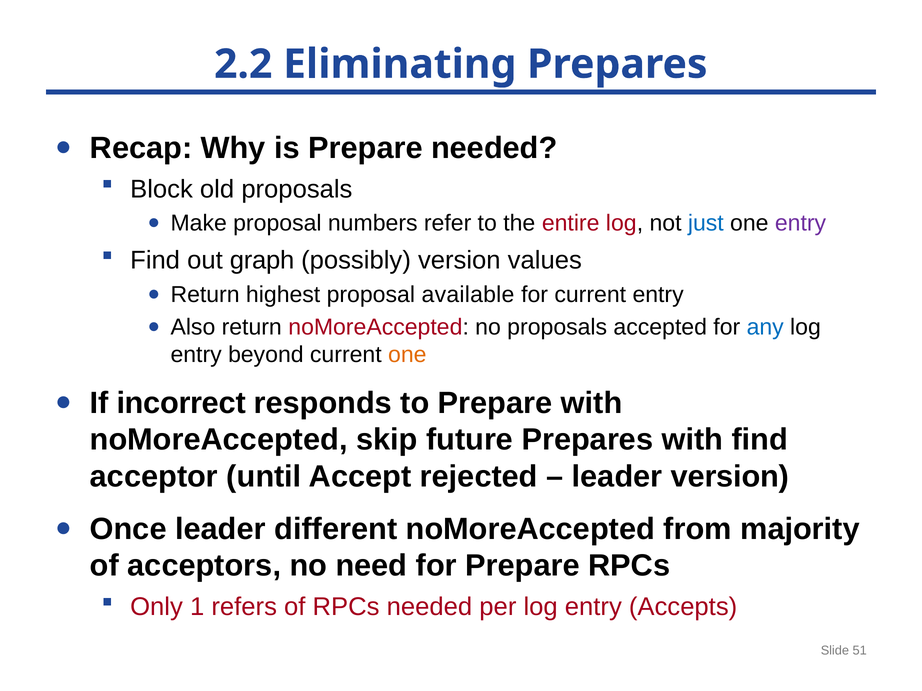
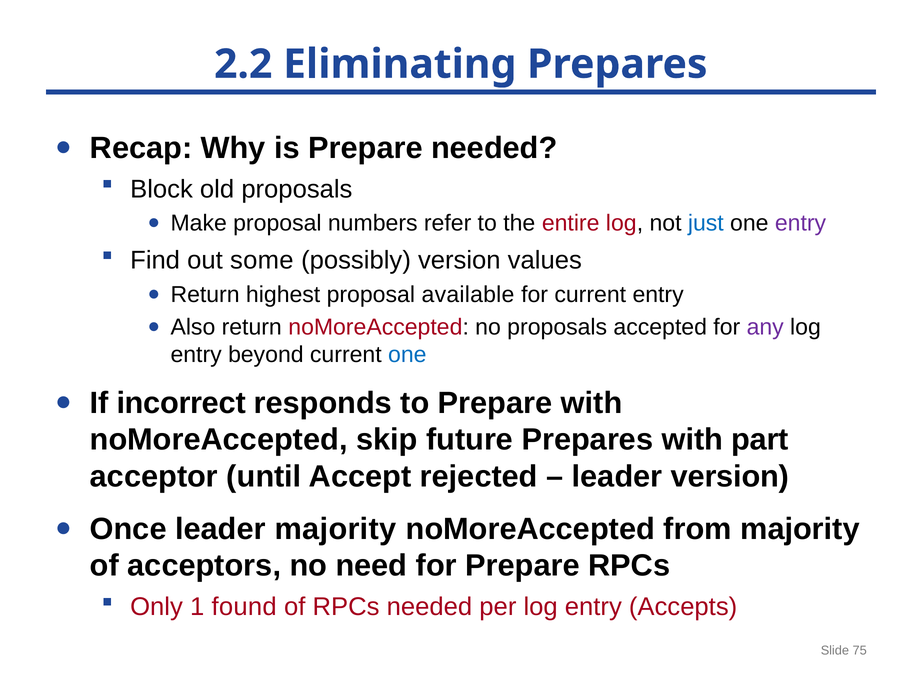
graph: graph -> some (262, 261)
any colour: blue -> purple (765, 327)
one colour: orange -> blue (407, 355)
with find: find -> part (760, 440)
leader different: different -> majority (336, 529)
refers: refers -> found (244, 607)
51: 51 -> 75 (860, 651)
